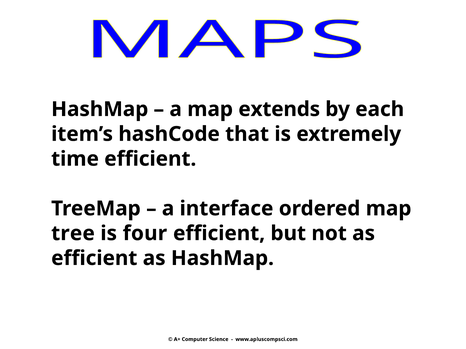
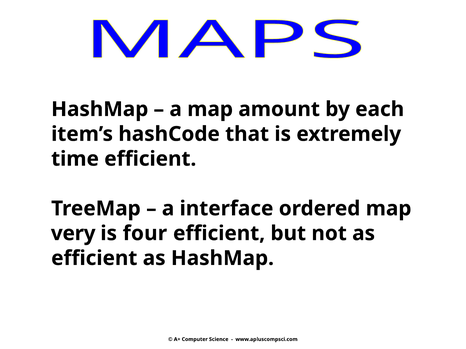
extends: extends -> amount (279, 109)
tree: tree -> very (73, 234)
